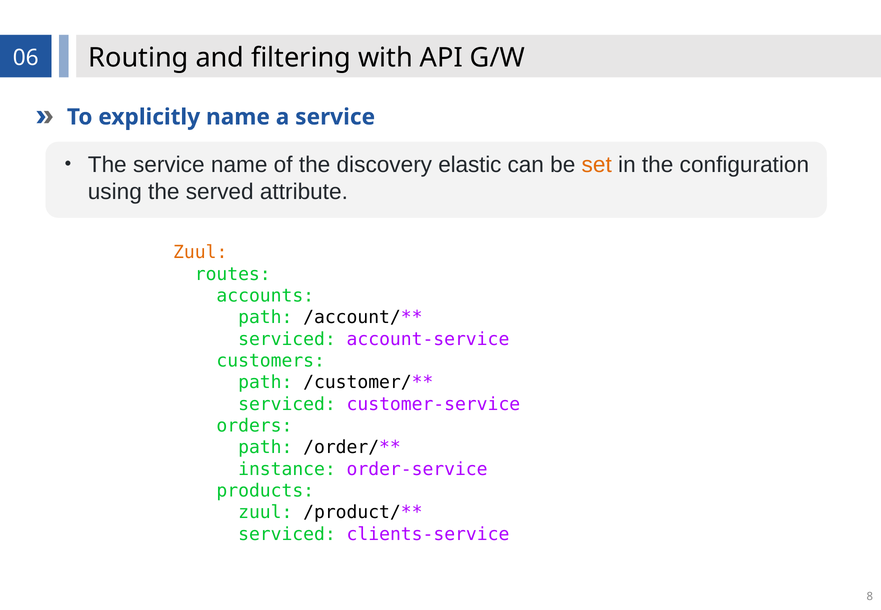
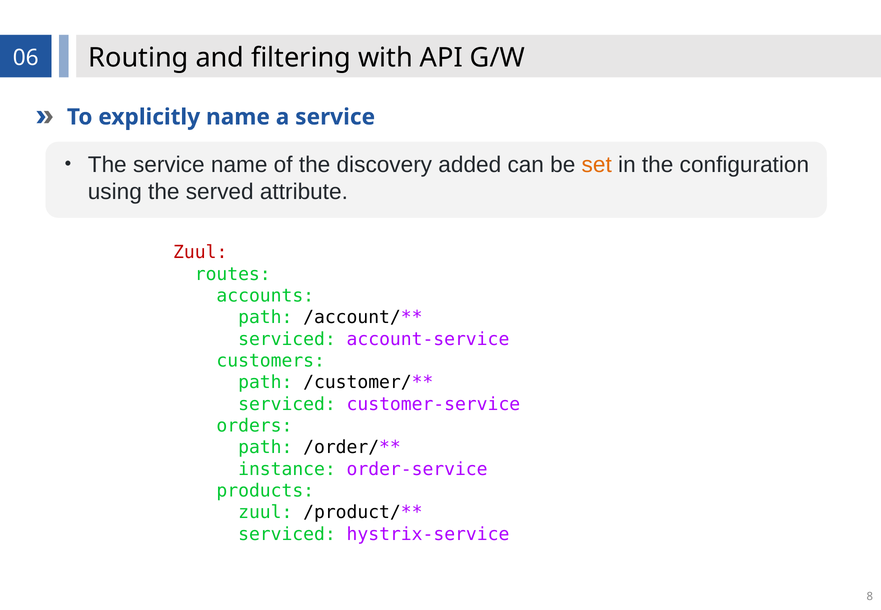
elastic: elastic -> added (470, 165)
Zuul colour: orange -> red (200, 252)
clients-service: clients-service -> hystrix-service (428, 534)
